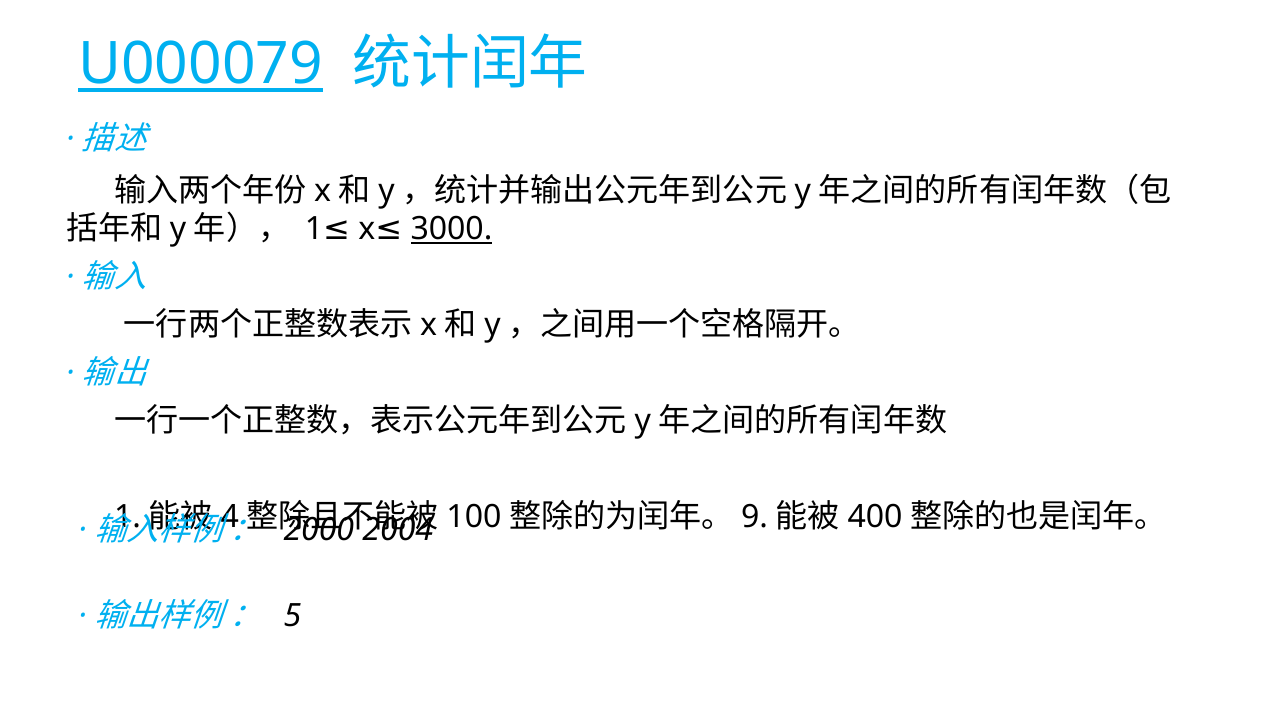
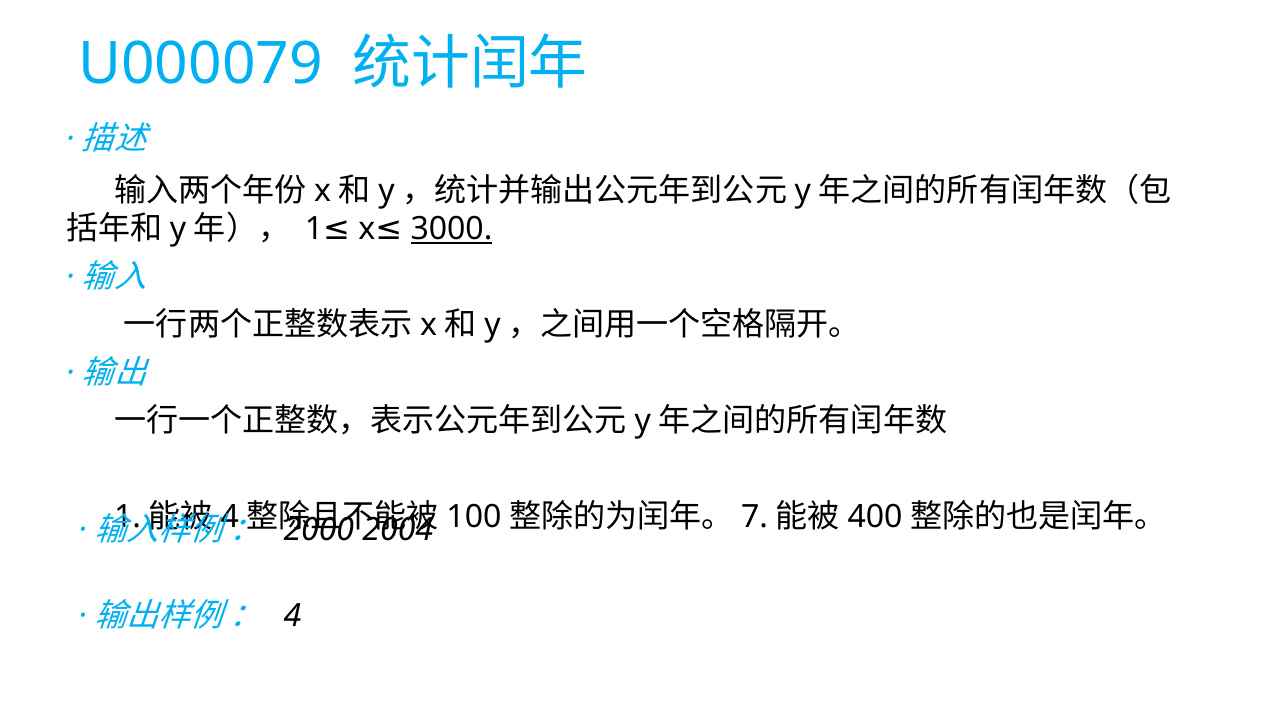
U000079 underline: present -> none (201, 64)
9: 9 -> 7 (755, 517)
5: 5 -> 4 (292, 617)
